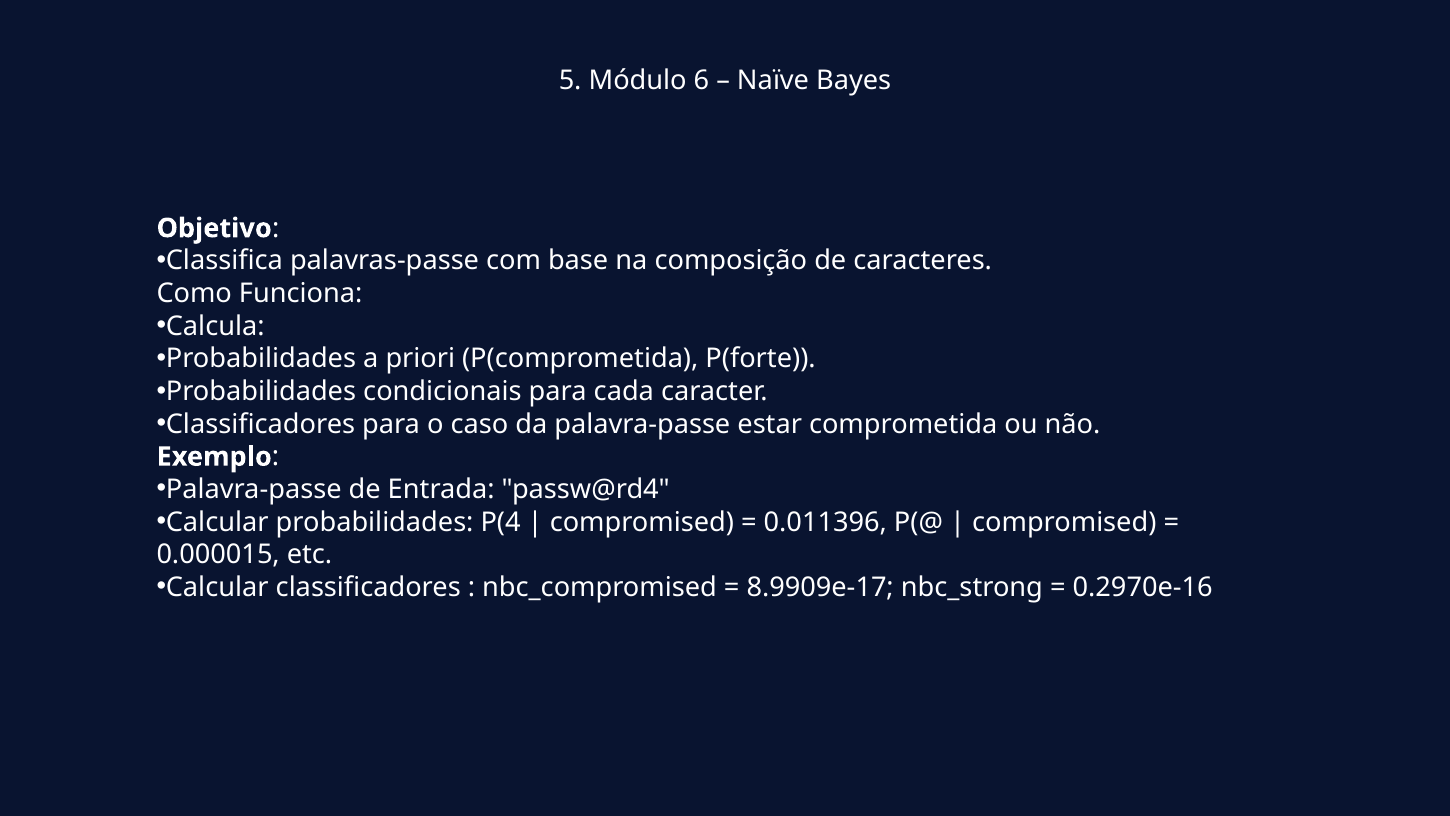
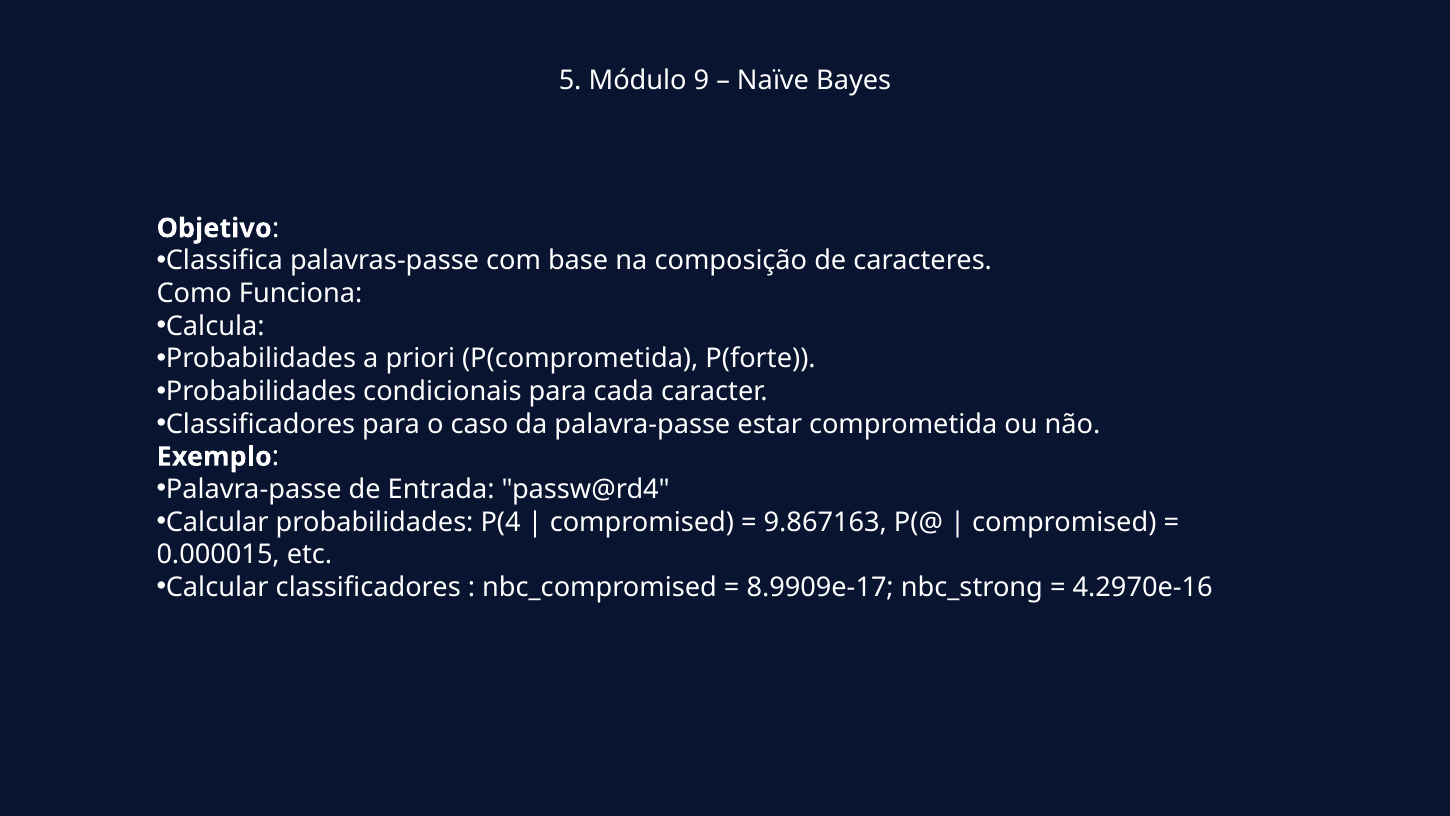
6: 6 -> 9 (701, 81)
0.011396: 0.011396 -> 9.867163 (825, 522)
0.2970e-16: 0.2970e-16 -> 4.2970e-16 (1143, 587)
